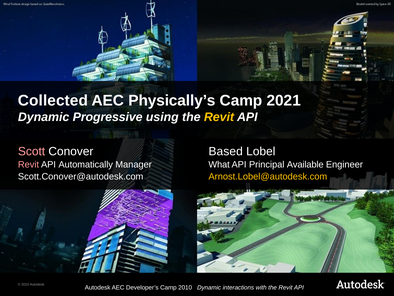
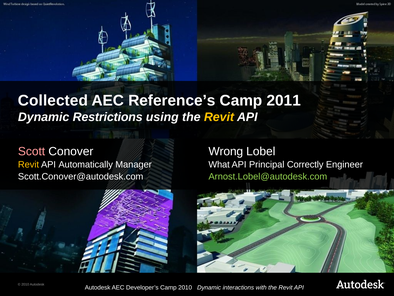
Physically’s: Physically’s -> Reference’s (172, 100)
2021: 2021 -> 2011 (284, 100)
Progressive: Progressive -> Restrictions (108, 117)
Based: Based -> Wrong (226, 151)
Revit colour: pink -> yellow (29, 164)
Available: Available -> Correctly (305, 164)
Arnost.Lobel@autodesk.com colour: yellow -> light green (268, 176)
